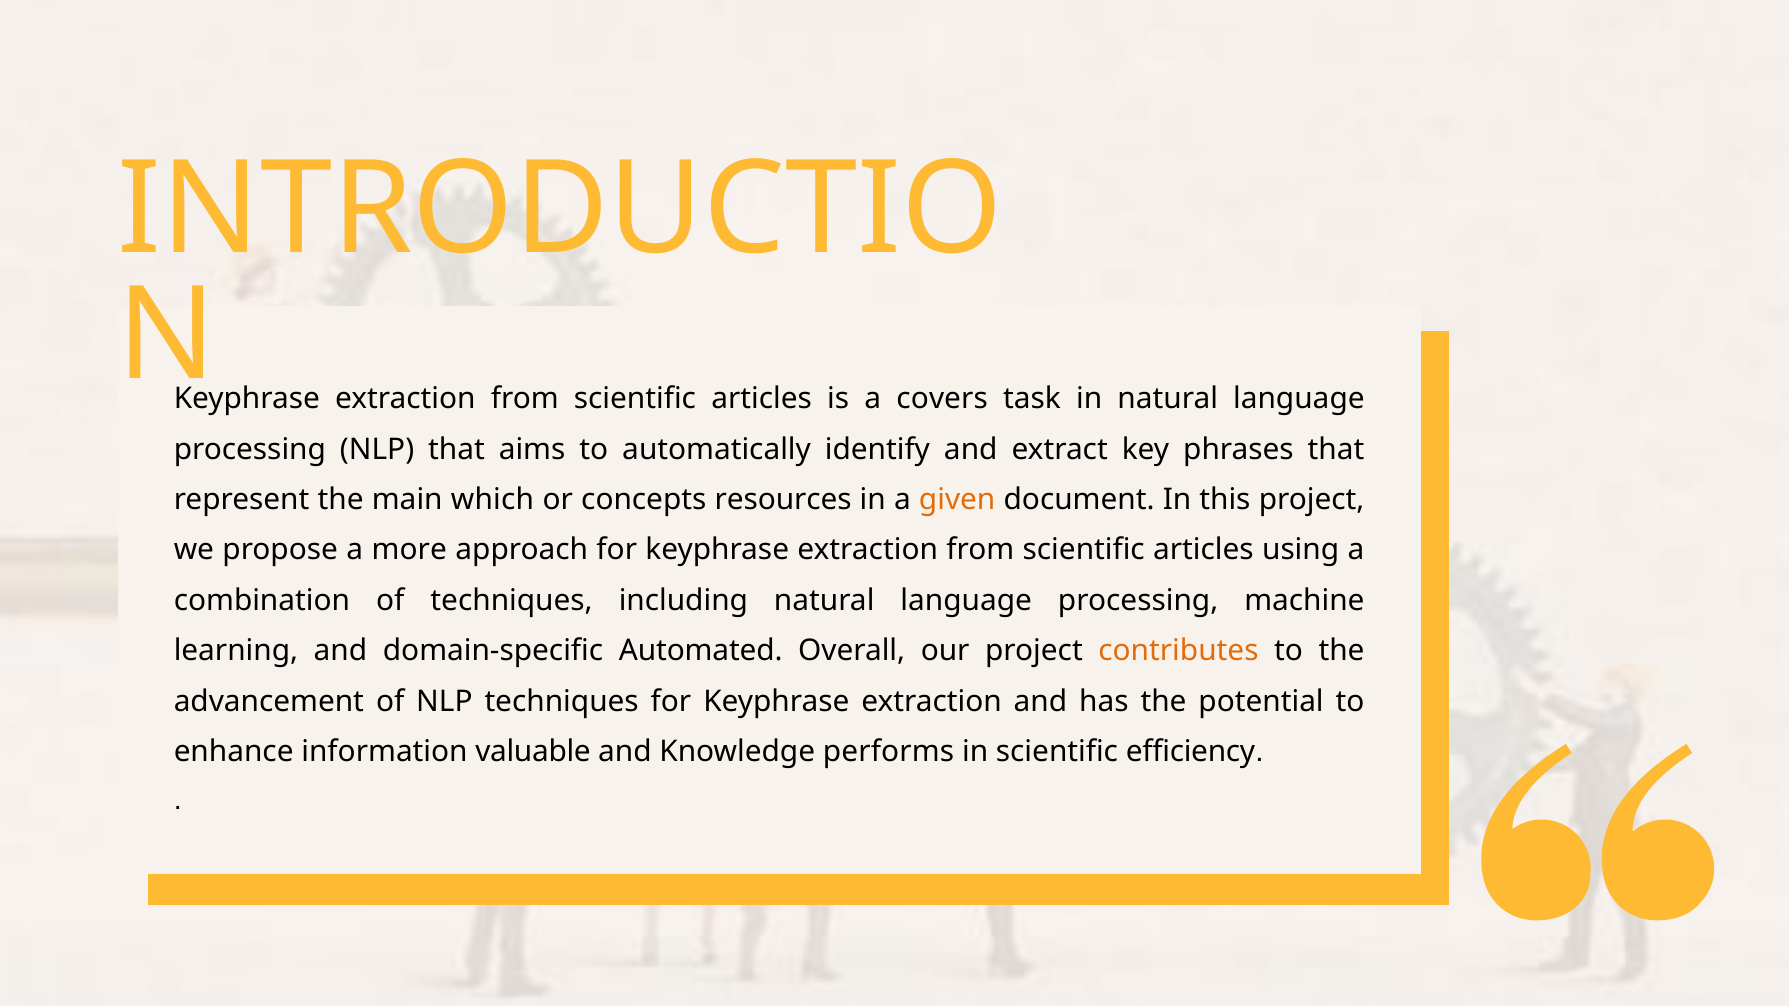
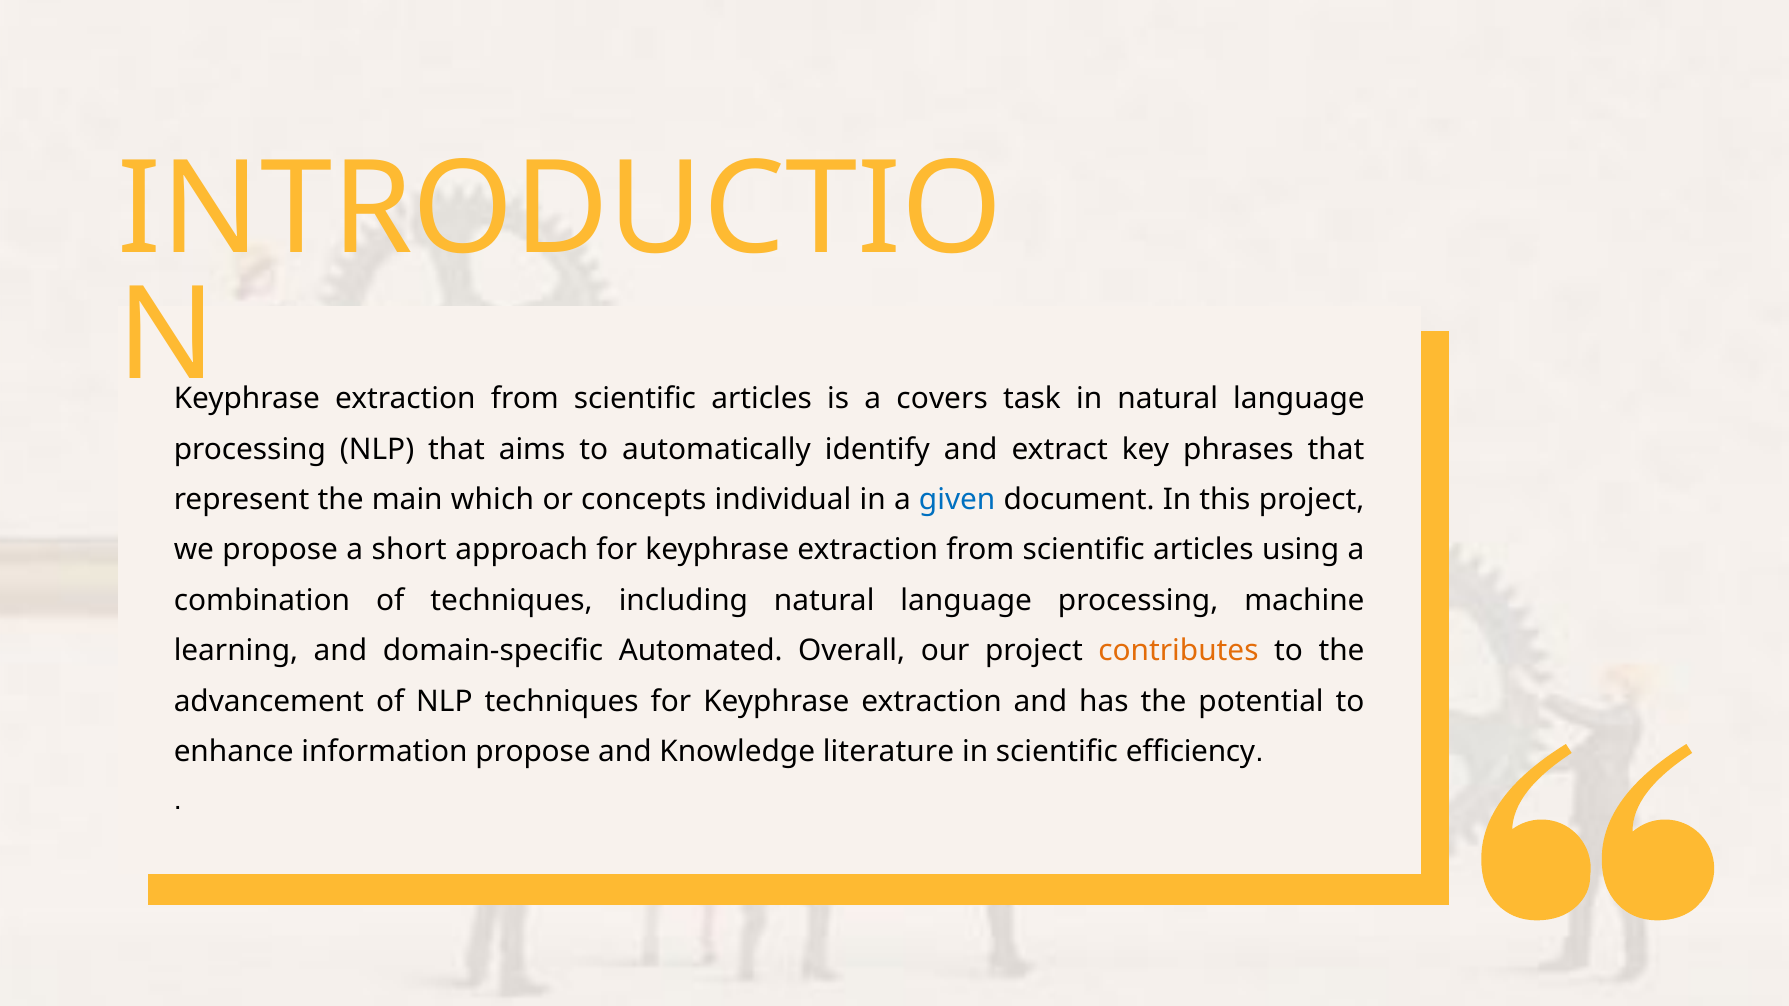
resources: resources -> individual (783, 500)
given colour: orange -> blue (957, 500)
more: more -> short (409, 550)
information valuable: valuable -> propose (533, 752)
performs: performs -> literature (889, 752)
